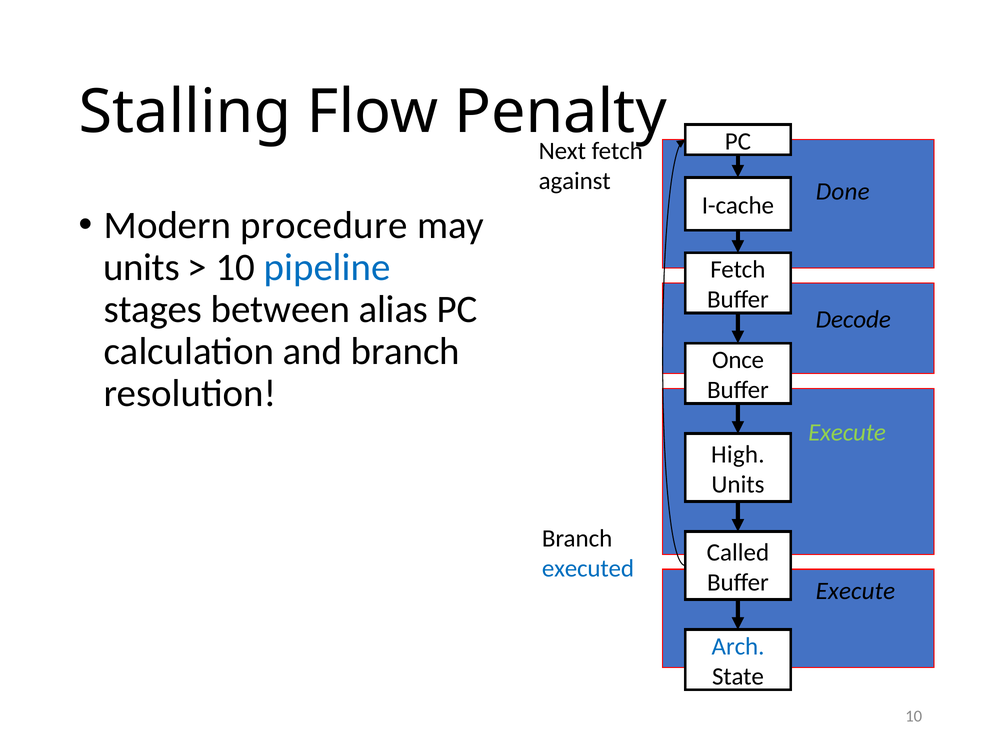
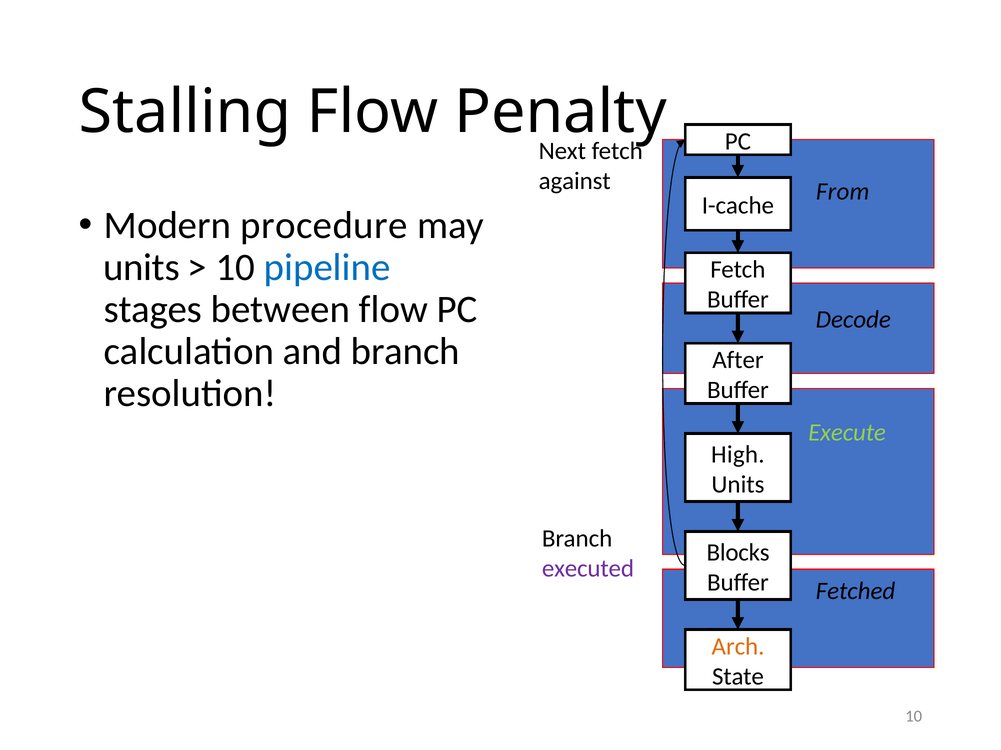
Done: Done -> From (843, 192)
between alias: alias -> flow (393, 310)
Once: Once -> After (738, 360)
Called: Called -> Blocks (738, 553)
executed colour: blue -> purple (588, 569)
Buffer Execute: Execute -> Fetched (855, 591)
Arch colour: blue -> orange (738, 647)
